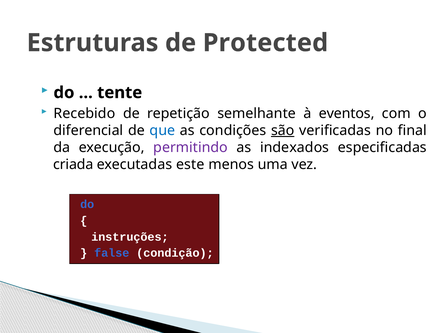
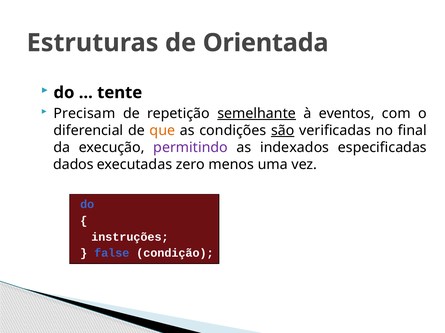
Protected: Protected -> Orientada (266, 43)
Recebido: Recebido -> Precisam (84, 114)
semelhante underline: none -> present (257, 114)
que colour: blue -> orange (162, 131)
criada: criada -> dados (73, 165)
este: este -> zero (190, 165)
